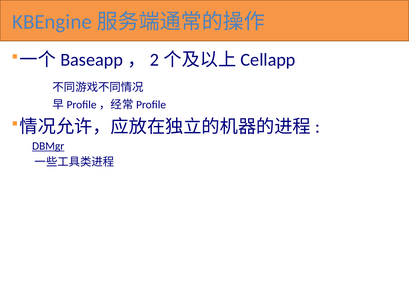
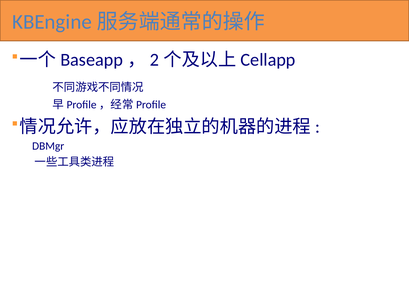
DBMgr underline: present -> none (48, 146)
